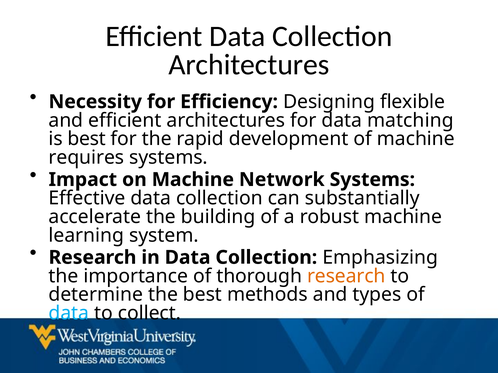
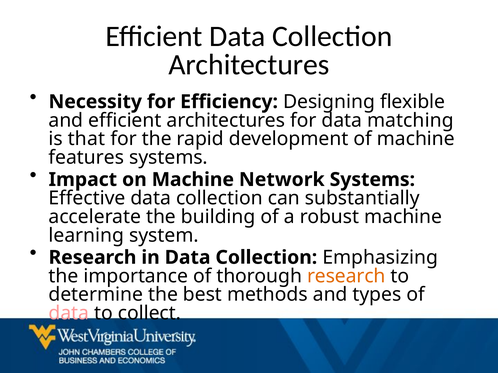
is best: best -> that (87, 139)
requires: requires -> features (86, 158)
data colour: light blue -> pink (69, 314)
